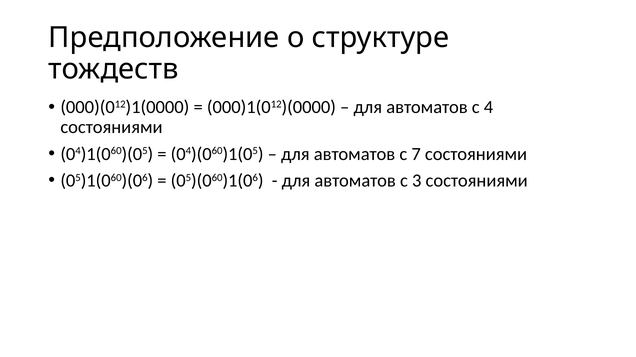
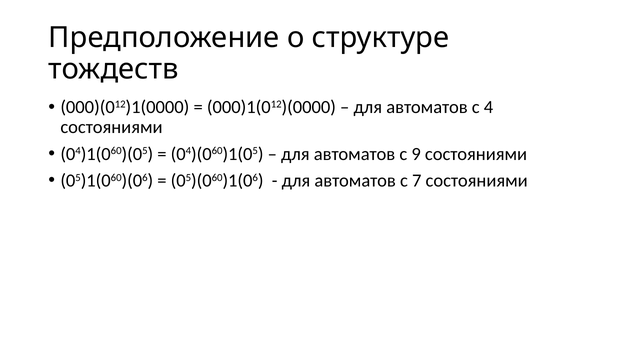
7: 7 -> 9 (416, 154)
3: 3 -> 7 (417, 181)
